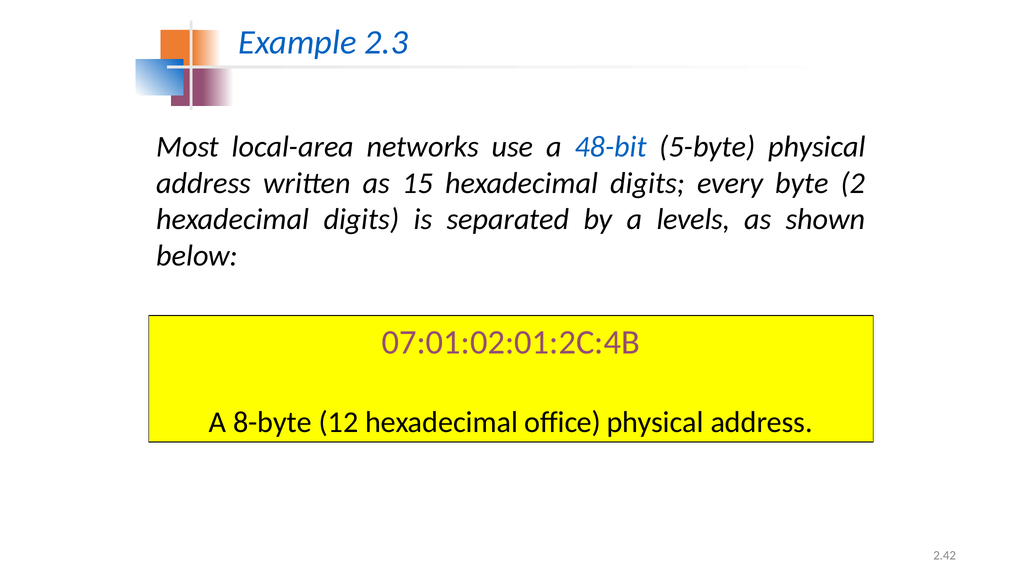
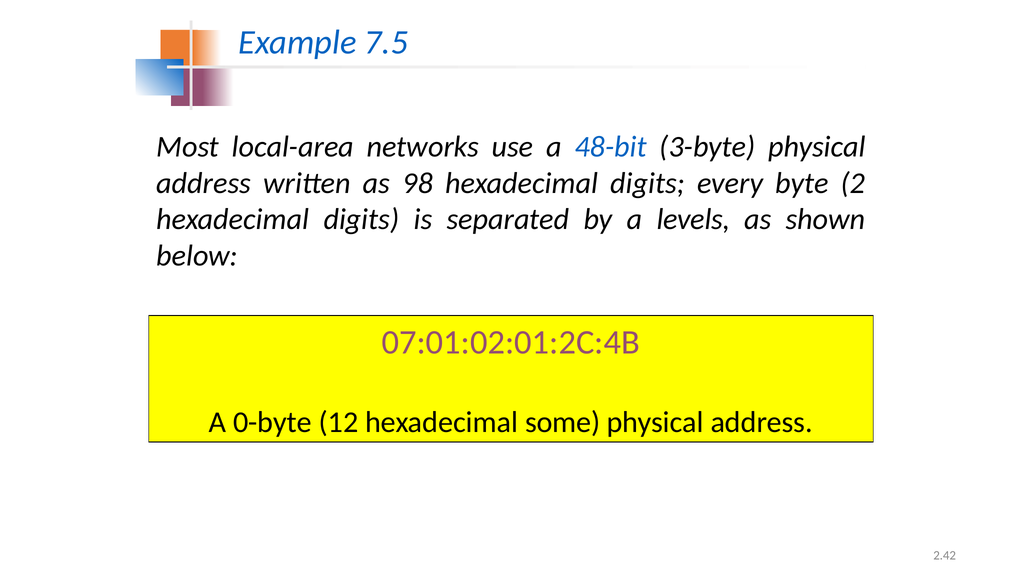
2.3: 2.3 -> 7.5 (386, 42)
5-byte: 5-byte -> 3-byte (707, 147)
15: 15 -> 98 (418, 183)
8-byte: 8-byte -> 0-byte (272, 422)
office: office -> some (563, 422)
